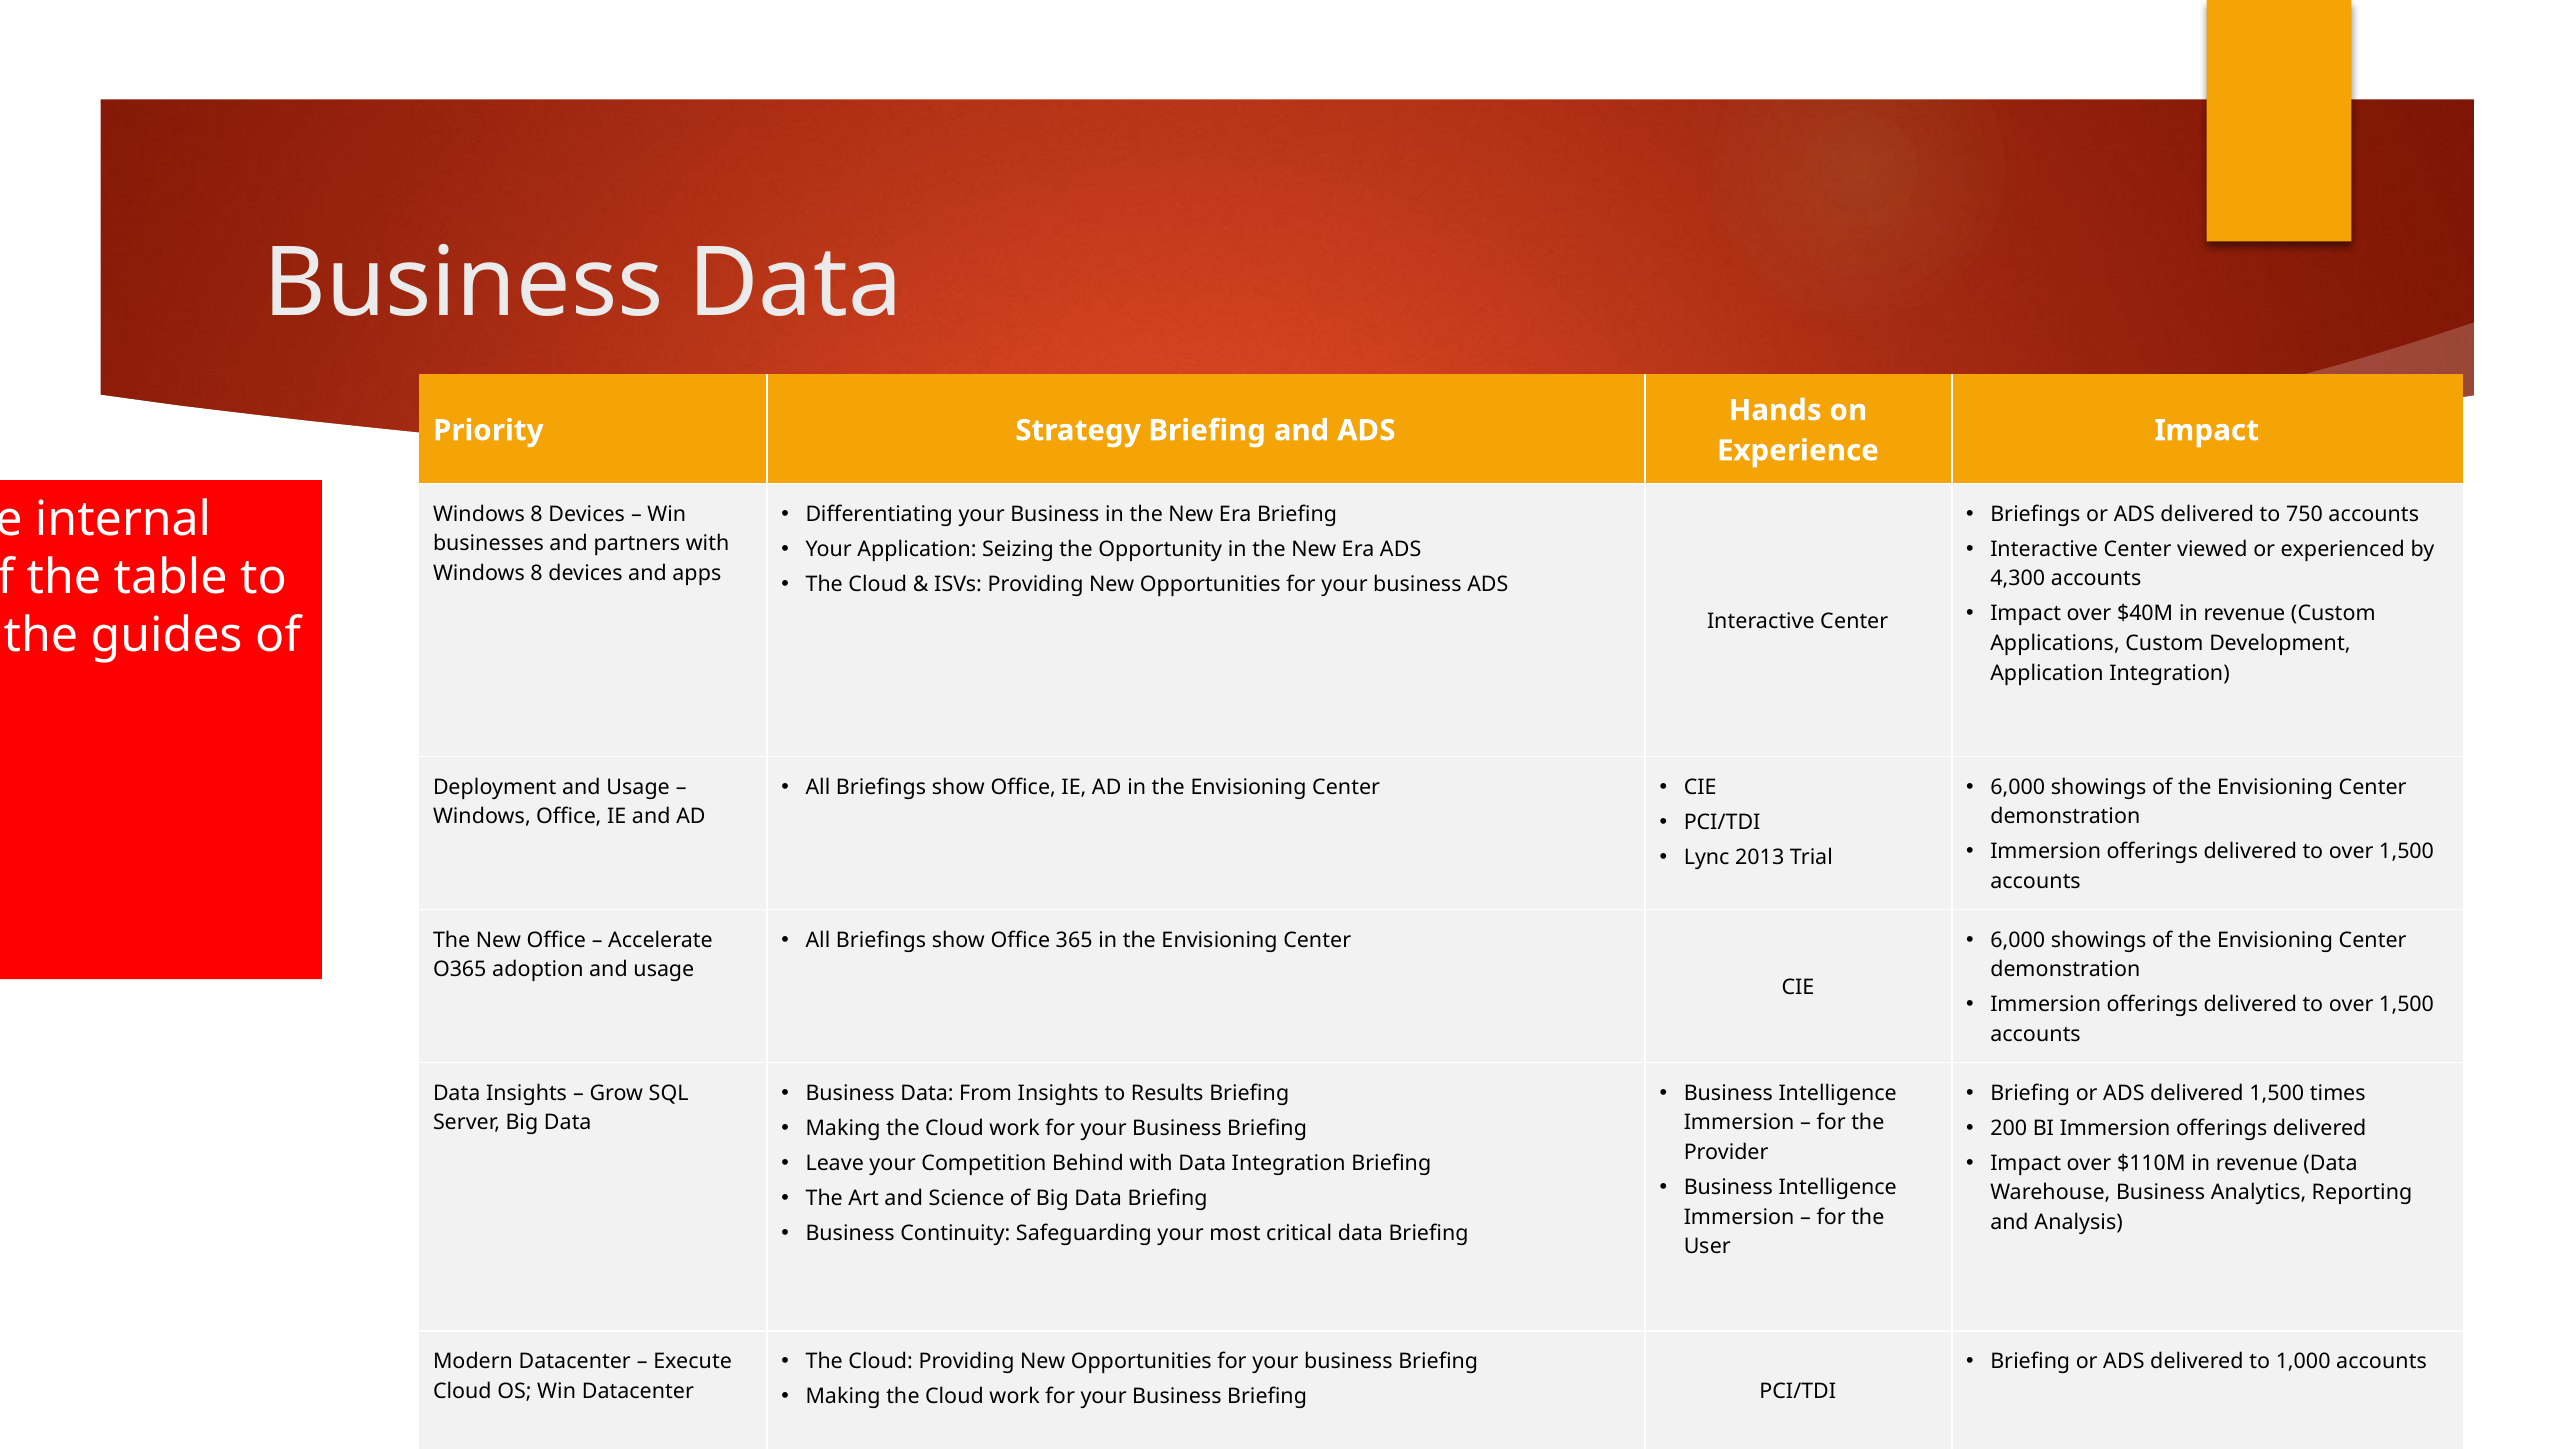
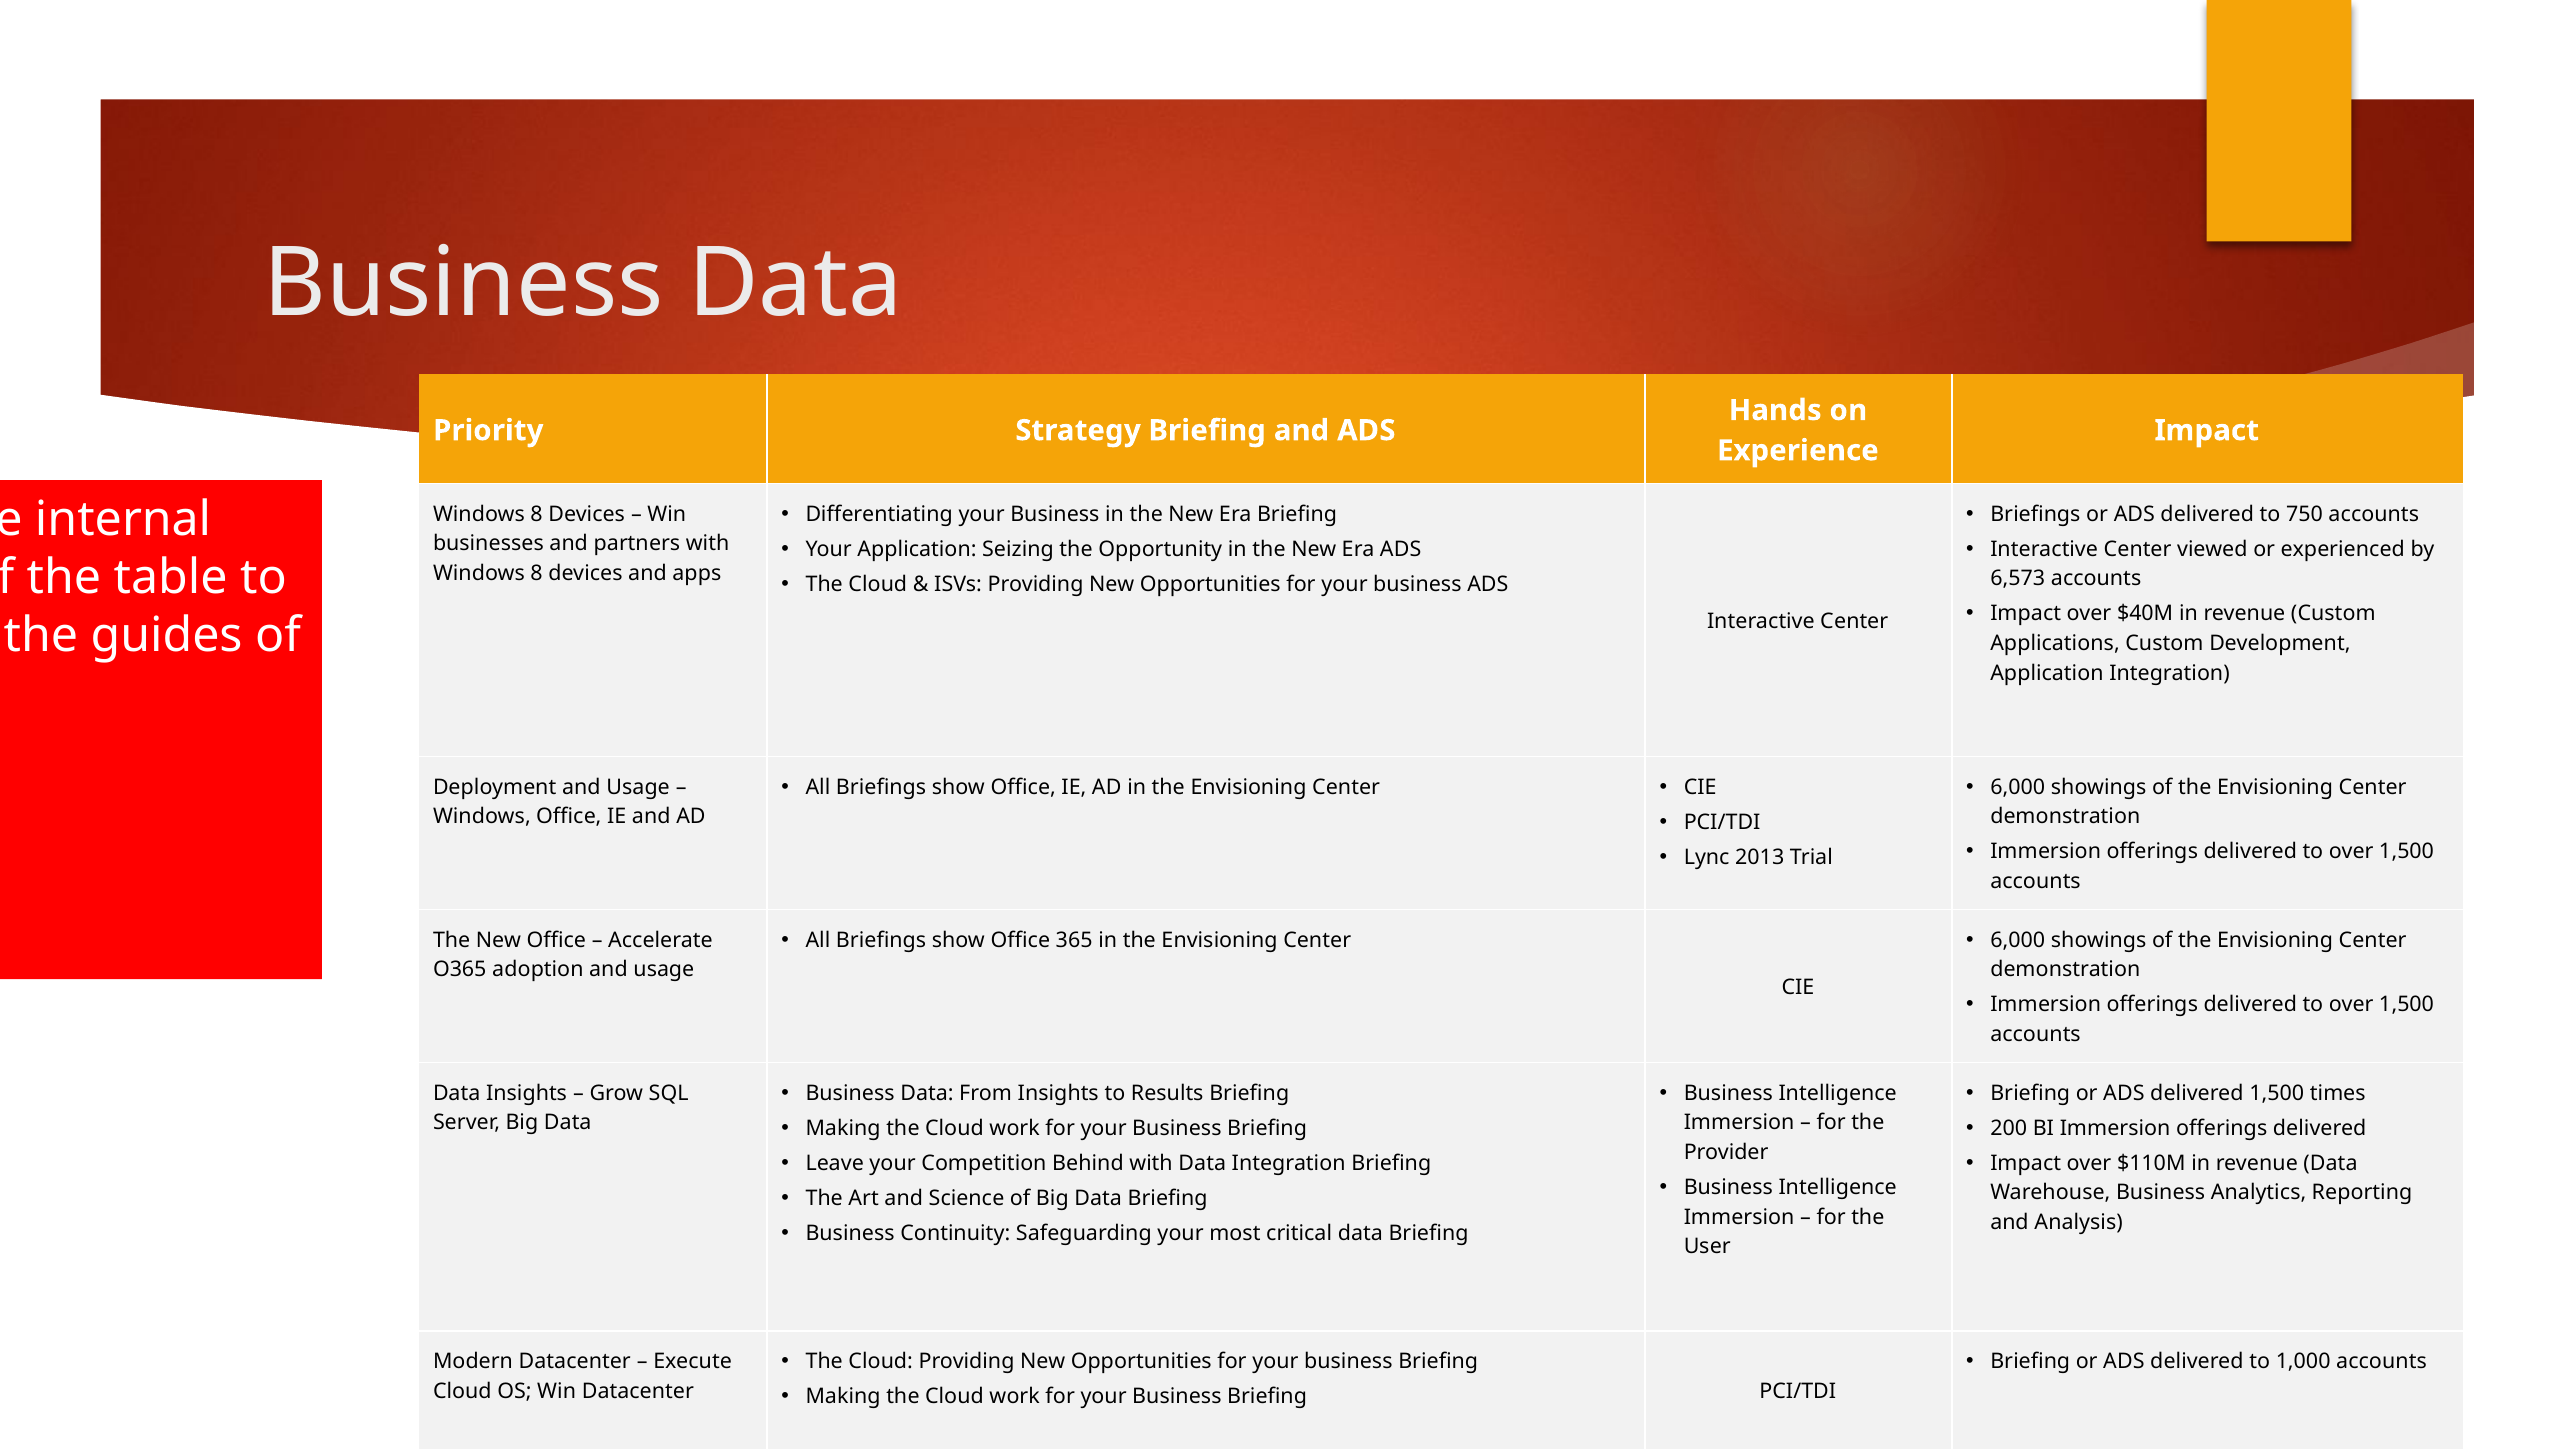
4,300: 4,300 -> 6,573 (2018, 579)
